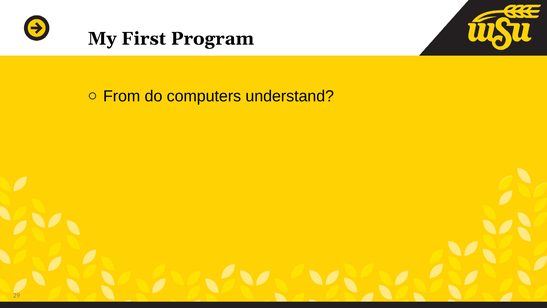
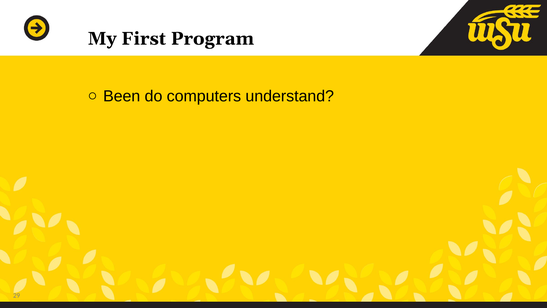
From: From -> Been (122, 96)
